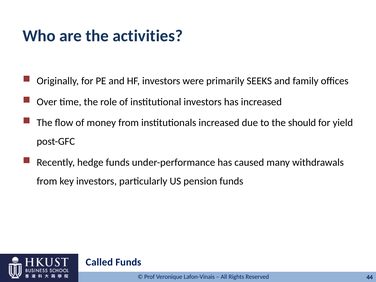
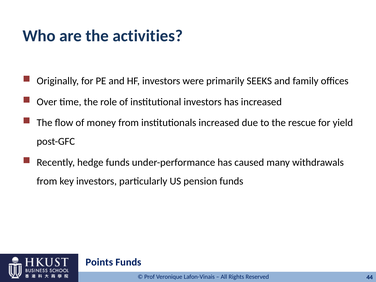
should: should -> rescue (302, 123)
Called: Called -> Points (99, 262)
